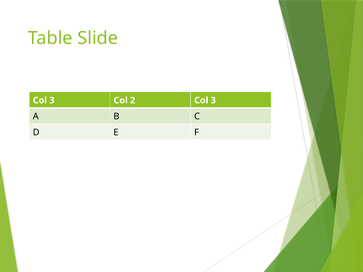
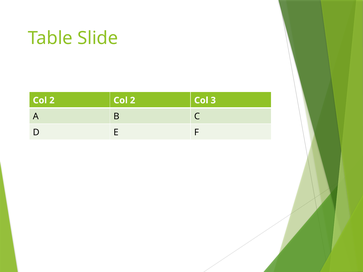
3: 3 -> 2 (52, 100)
